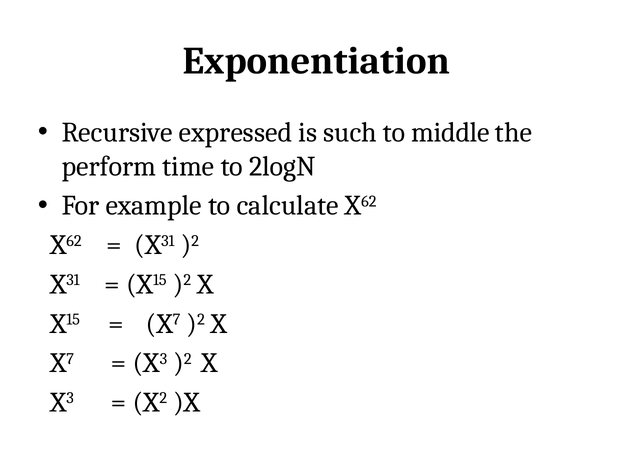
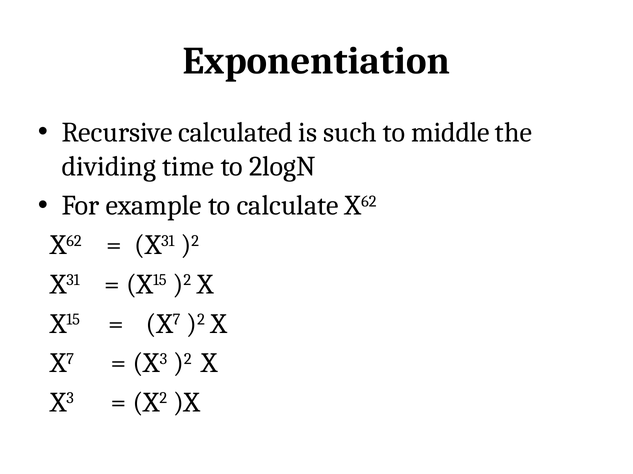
expressed: expressed -> calculated (236, 133)
perform: perform -> dividing (109, 167)
